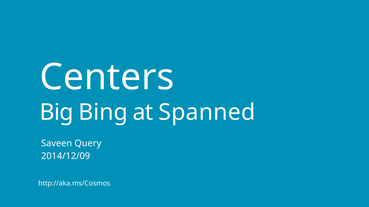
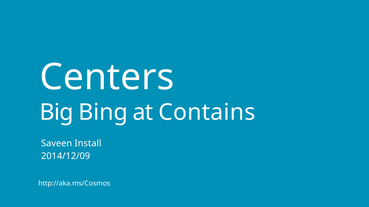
Spanned: Spanned -> Contains (207, 113)
Query: Query -> Install (88, 144)
